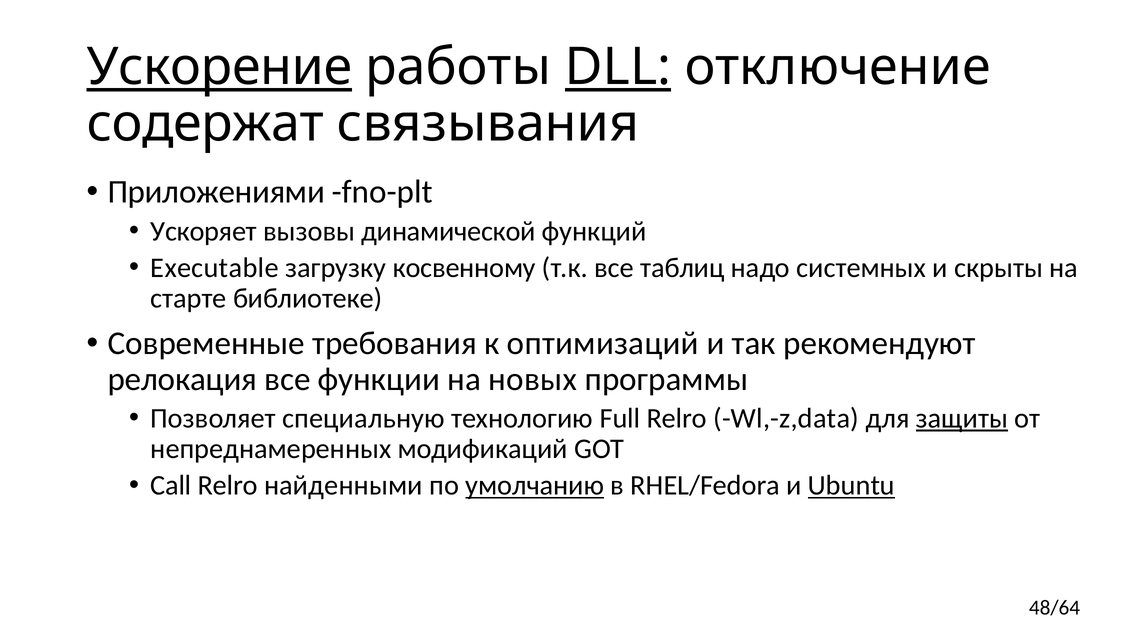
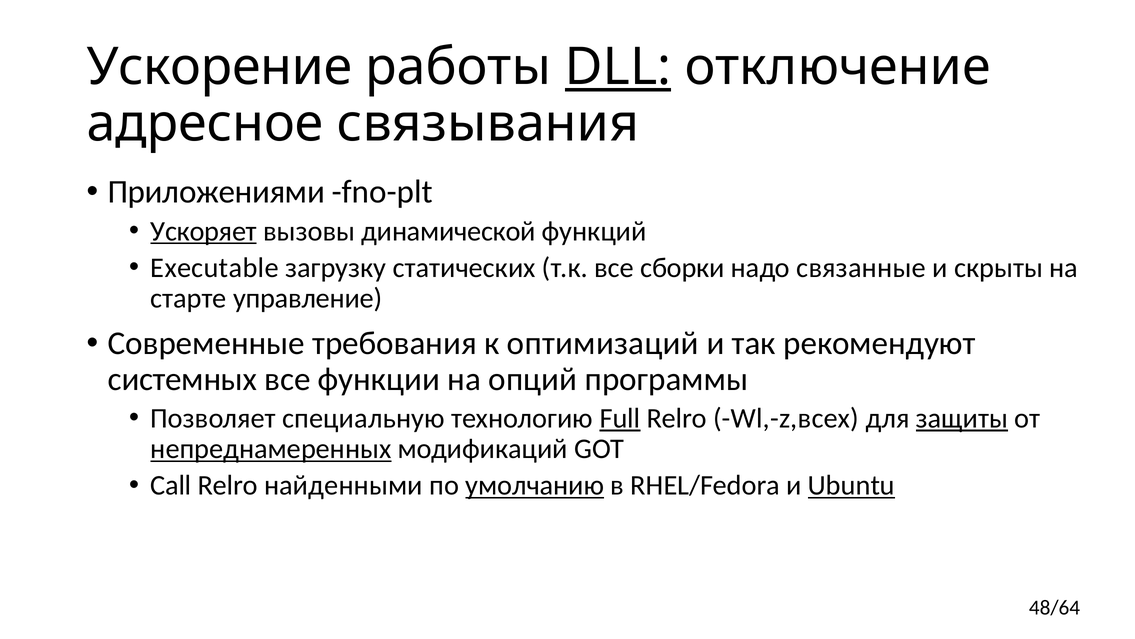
Ускорение underline: present -> none (219, 67)
содержат: содержат -> адресное (205, 123)
Ускоряет underline: none -> present (204, 231)
косвенному: косвенному -> статических (464, 267)
таблиц: таблиц -> сборки (682, 267)
системных: системных -> связанные (861, 267)
библиотеке: библиотеке -> управление (308, 298)
релокация: релокация -> системных (182, 379)
новых: новых -> опций (533, 379)
Full underline: none -> present (620, 418)
Wl,-z,data: Wl,-z,data -> Wl,-z,всех (786, 418)
непреднамеренных underline: none -> present (271, 448)
